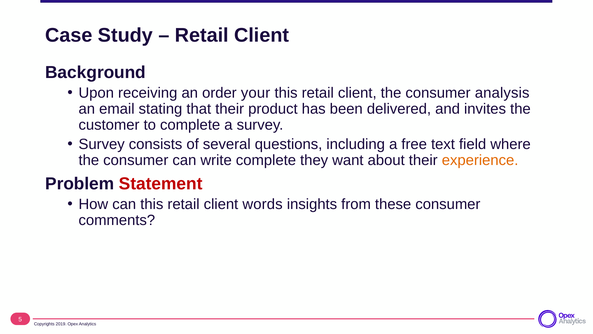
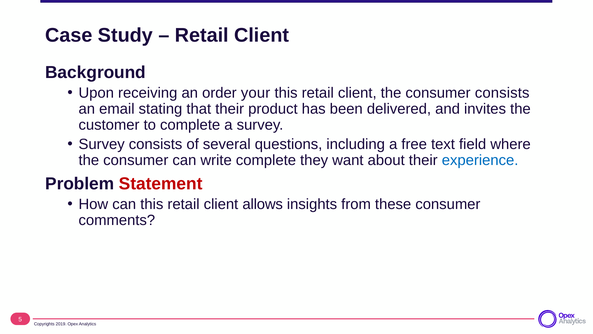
consumer analysis: analysis -> consists (502, 93)
experience colour: orange -> blue (480, 160)
words: words -> allows (263, 204)
